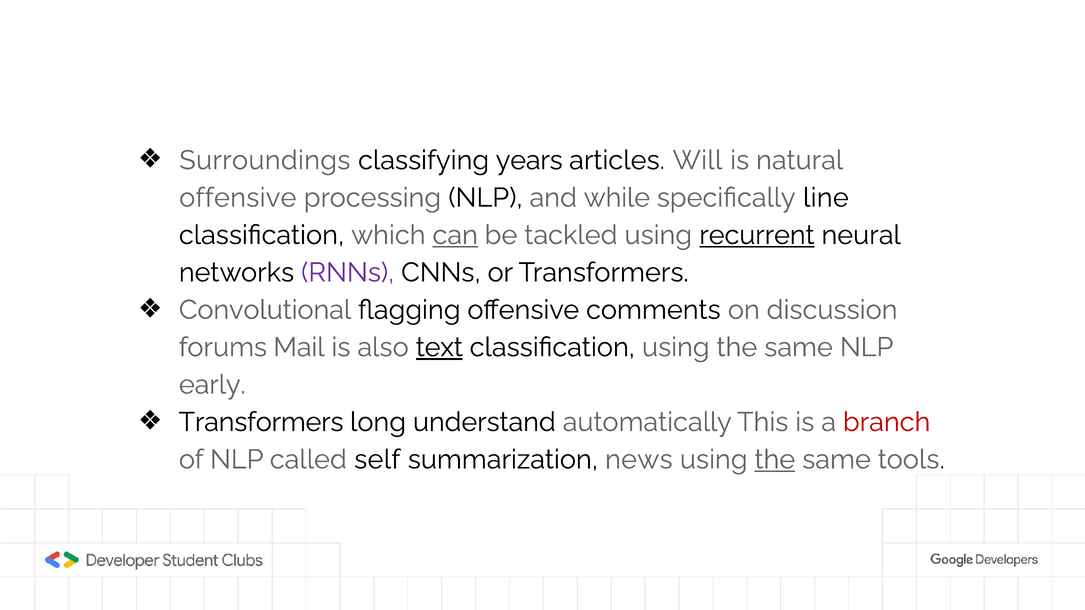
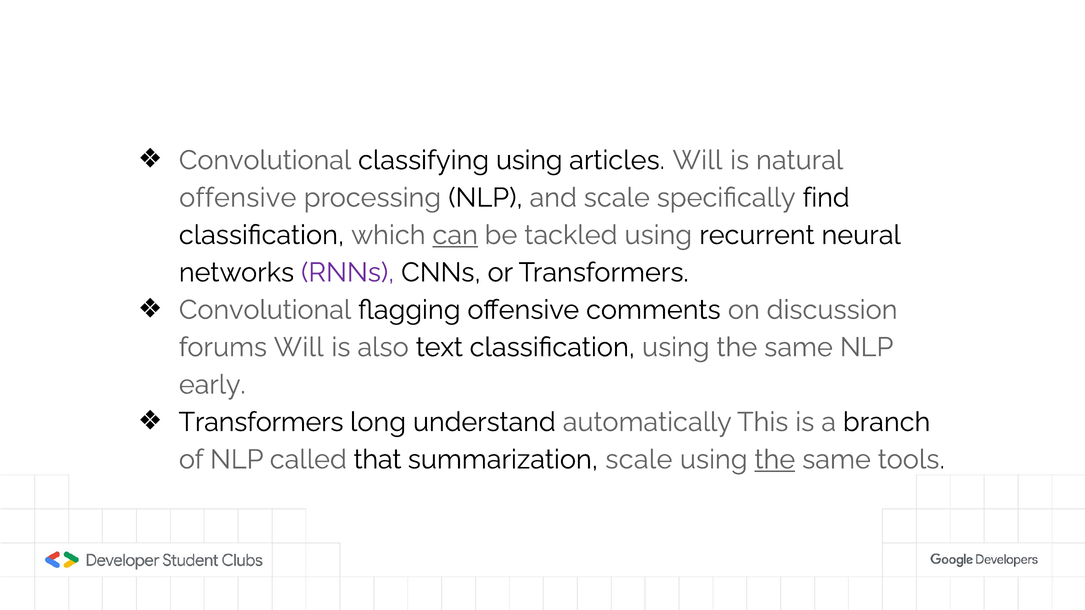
Surroundings: Surroundings -> Convolutional (265, 160)
classifying years: years -> using (529, 160)
and while: while -> scale (617, 198)
line: line -> find (826, 198)
recurrent underline: present -> none (757, 235)
forums Mail: Mail -> Will (299, 347)
text underline: present -> none (439, 347)
branch colour: red -> black (887, 422)
self: self -> that (378, 460)
summarization news: news -> scale (639, 460)
